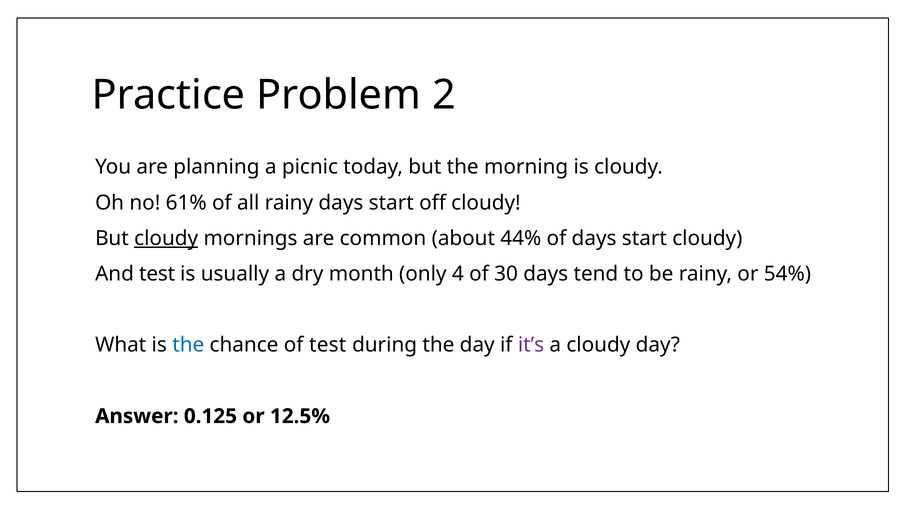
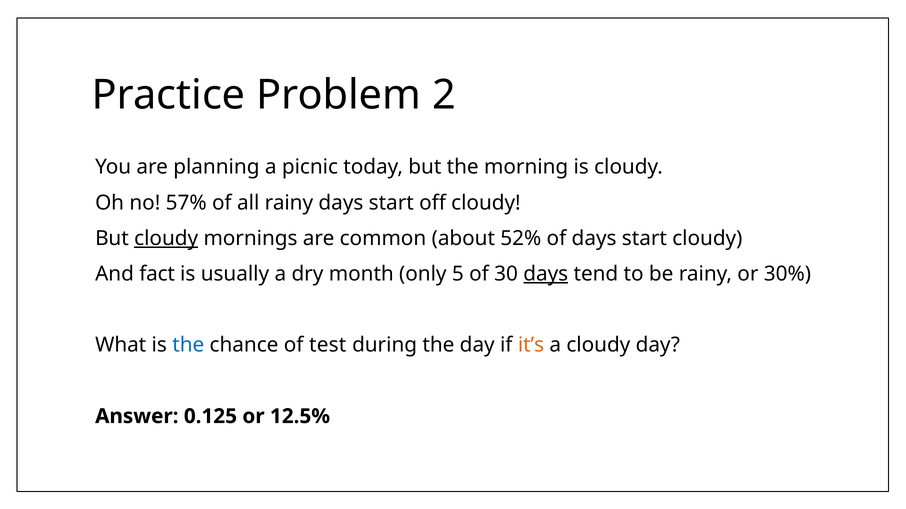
61%: 61% -> 57% (186, 203)
44%: 44% -> 52% (521, 239)
And test: test -> fact (157, 274)
4: 4 -> 5 (458, 274)
days underline: none -> present (546, 274)
54%: 54% -> 30% (787, 274)
it’s colour: purple -> orange (531, 345)
